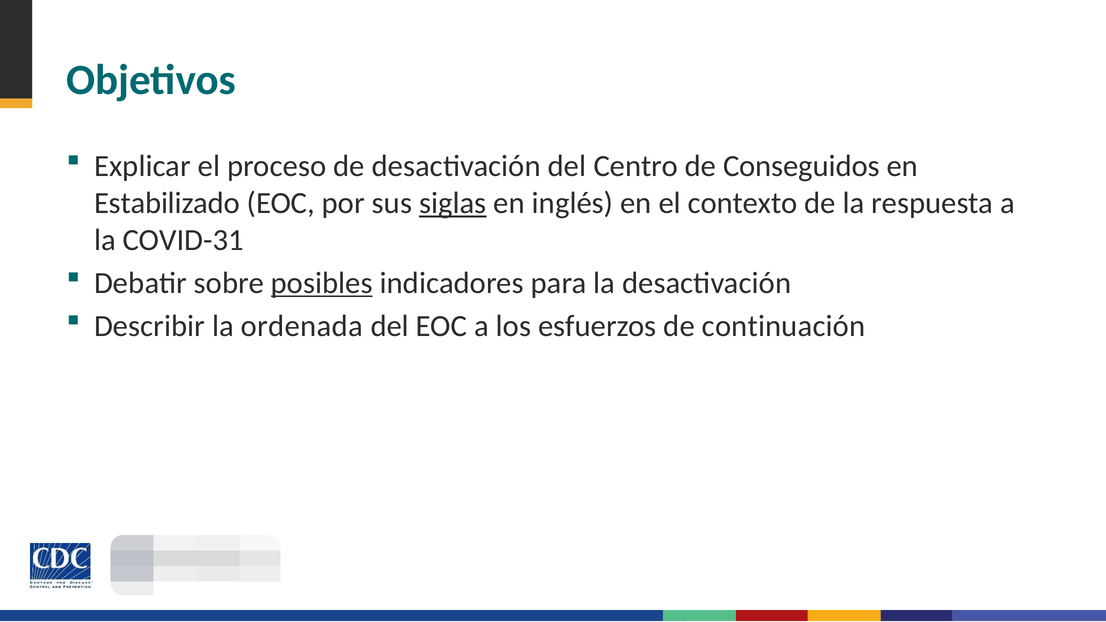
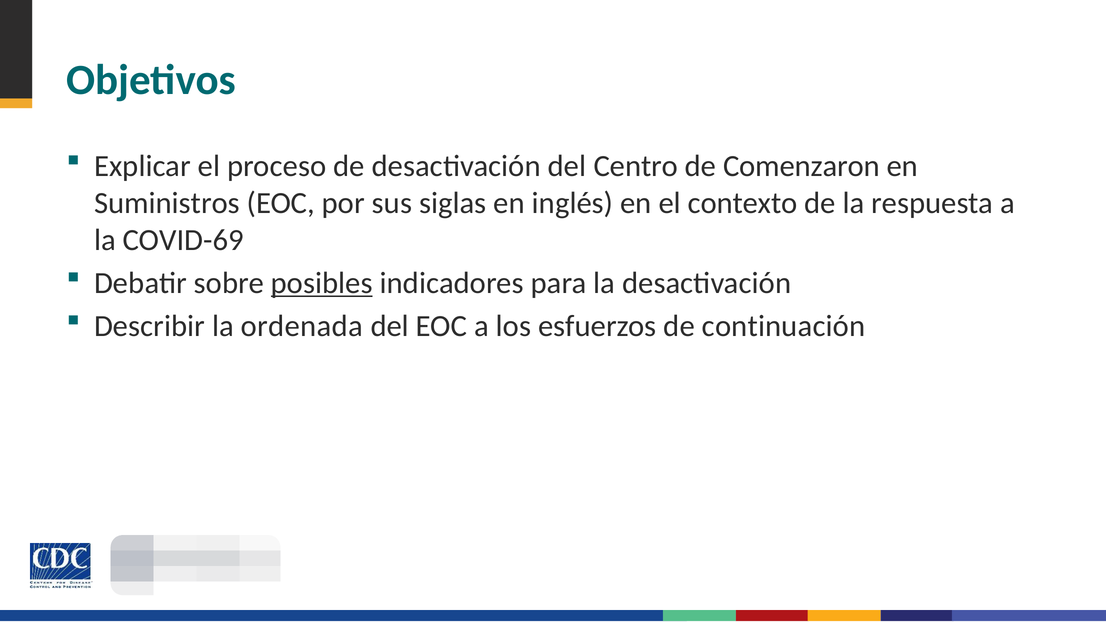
Conseguidos: Conseguidos -> Comenzaron (801, 166)
Estabilizado: Estabilizado -> Suministros (167, 203)
siglas underline: present -> none (453, 203)
COVID-31: COVID-31 -> COVID-69 (183, 240)
